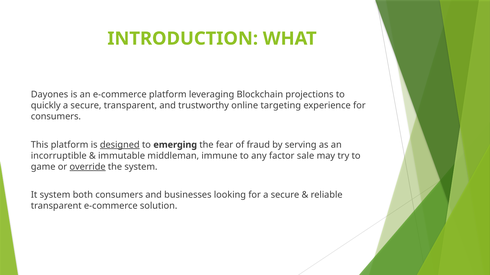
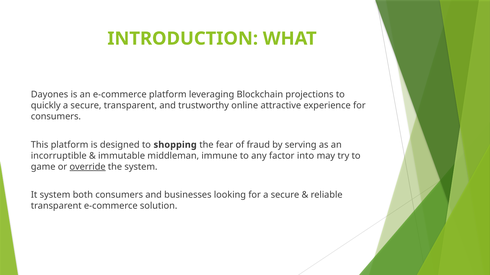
targeting: targeting -> attractive (281, 106)
designed underline: present -> none (120, 145)
emerging: emerging -> shopping (175, 145)
sale: sale -> into (306, 156)
